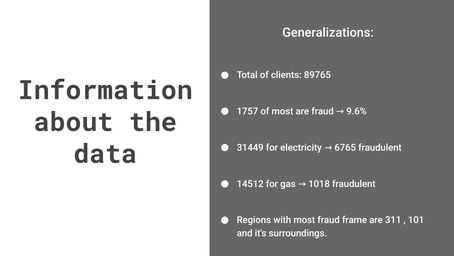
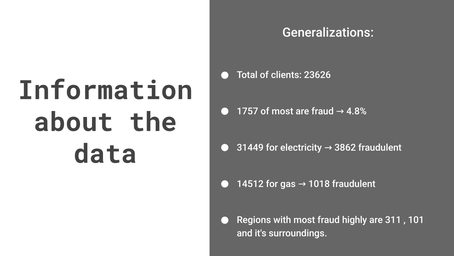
89765: 89765 -> 23626 (317, 75)
9.6%: 9.6% -> 4.8% (357, 111)
6765: 6765 -> 3862 (345, 147)
frame: frame -> highly (355, 220)
